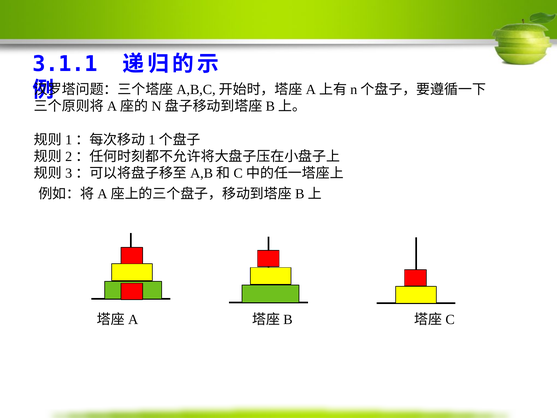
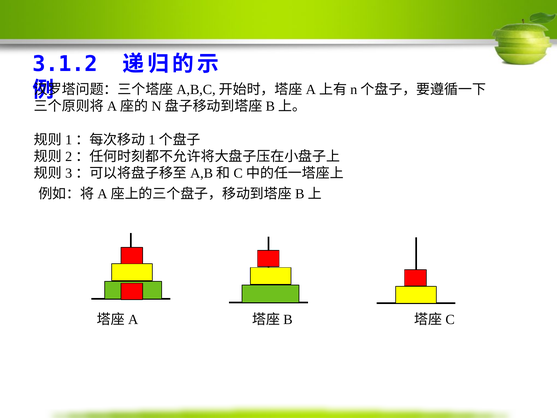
3.1.1: 3.1.1 -> 3.1.2 (65, 64)
